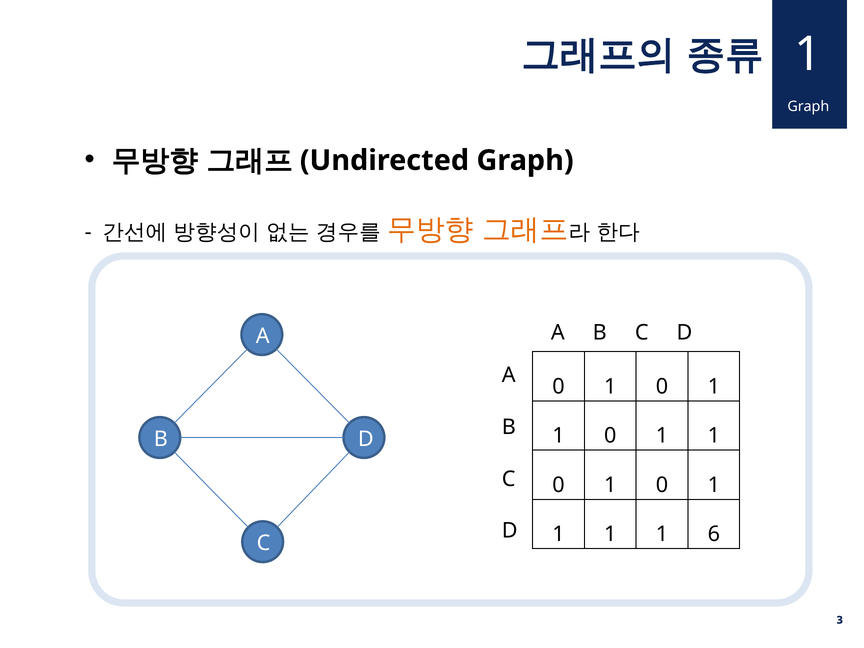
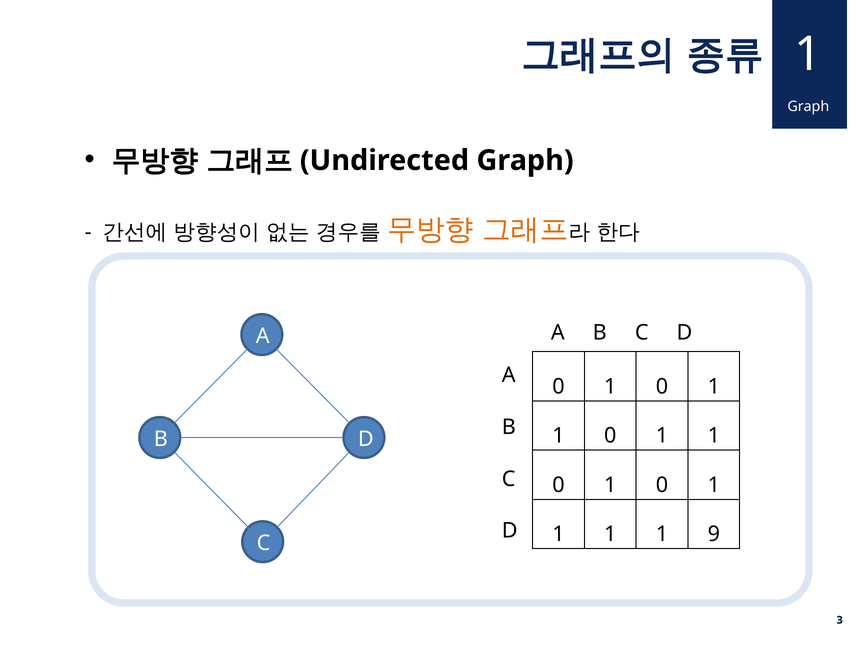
6: 6 -> 9 (714, 534)
